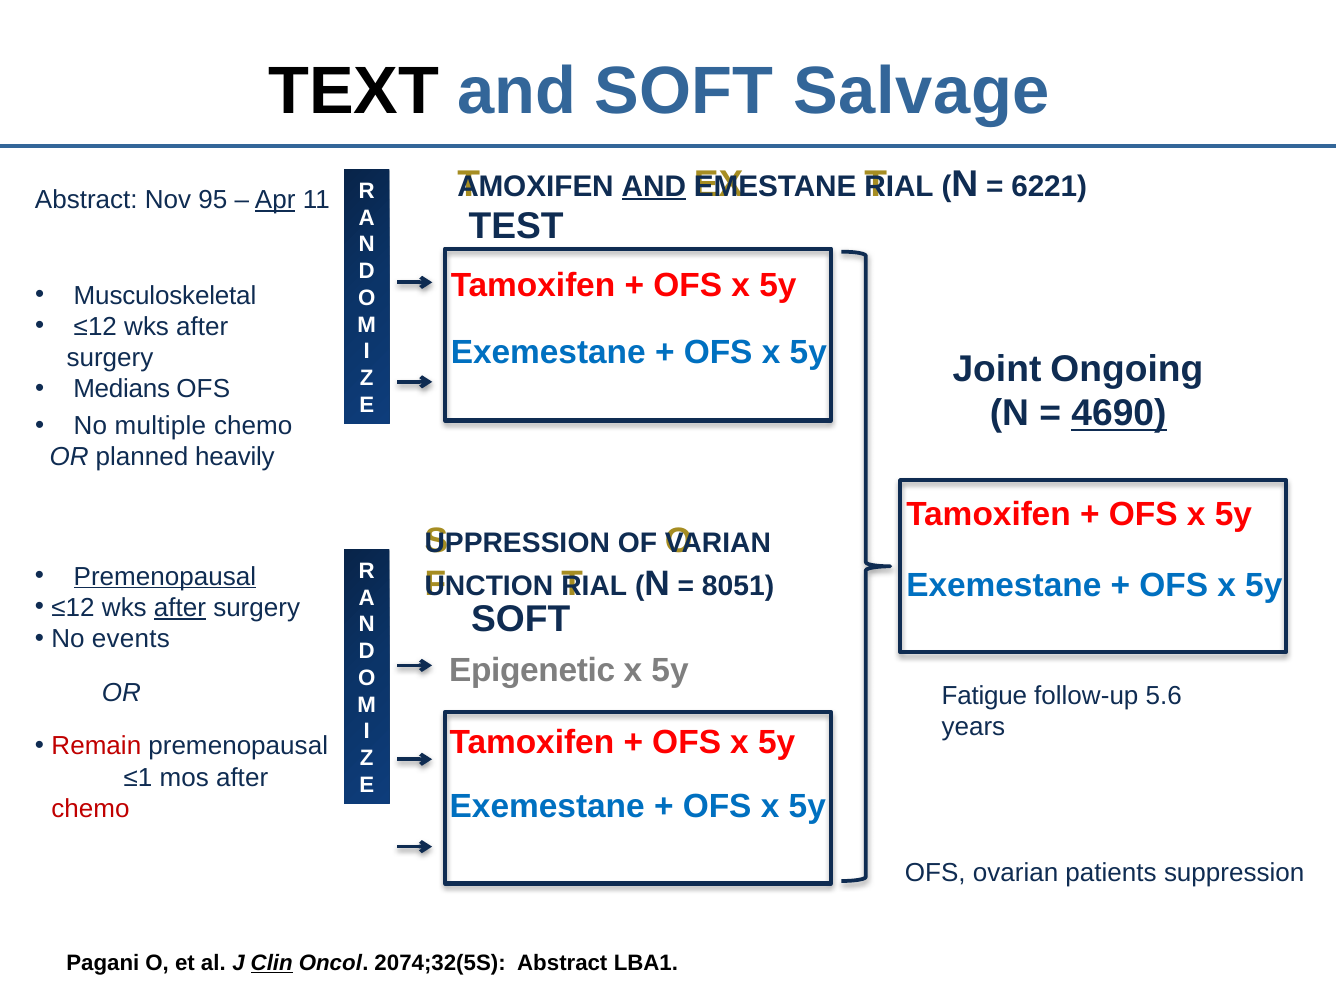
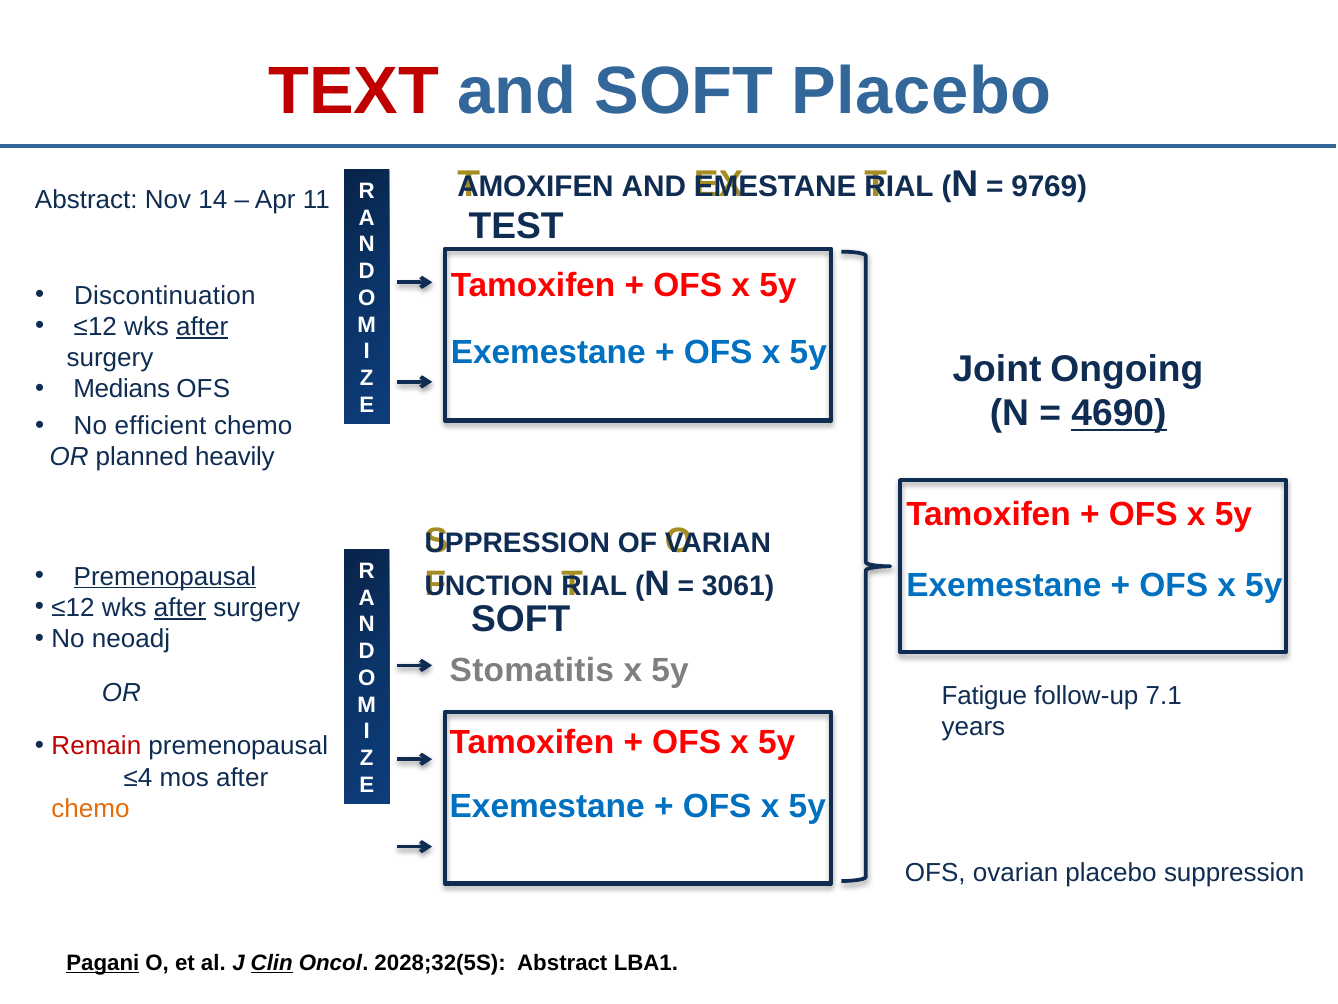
TEXT colour: black -> red (354, 92)
SOFT Salvage: Salvage -> Placebo (922, 92)
AND underline: present -> none (654, 186)
6221: 6221 -> 9769 (1049, 186)
95: 95 -> 14 (213, 200)
Apr underline: present -> none (275, 200)
Musculoskeletal: Musculoskeletal -> Discontinuation (165, 295)
after underline: none -> present (202, 327)
multiple: multiple -> efficient (160, 426)
8051: 8051 -> 3061 (738, 585)
events: events -> neoadj (131, 639)
Epigenetic: Epigenetic -> Stomatitis (532, 670)
5.6: 5.6 -> 7.1 (1164, 695)
≤1: ≤1 -> ≤4 (138, 777)
chemo colour: red -> orange (91, 808)
ovarian patients: patients -> placebo (1111, 873)
Pagani underline: none -> present (103, 962)
2074;32(5S: 2074;32(5S -> 2028;32(5S (440, 962)
